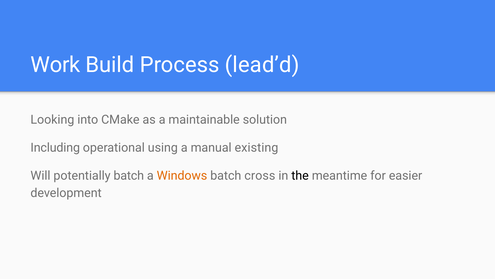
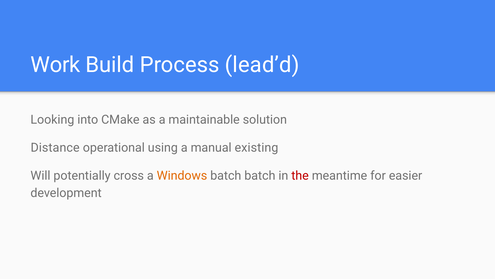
Including: Including -> Distance (55, 147)
potentially batch: batch -> cross (129, 175)
batch cross: cross -> batch (260, 175)
the colour: black -> red (300, 175)
